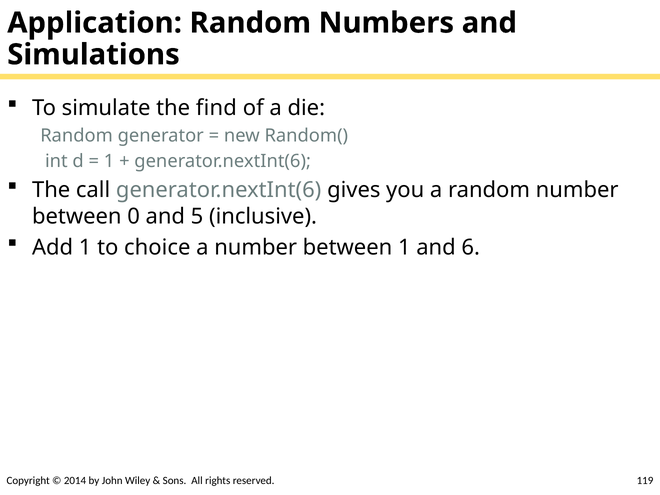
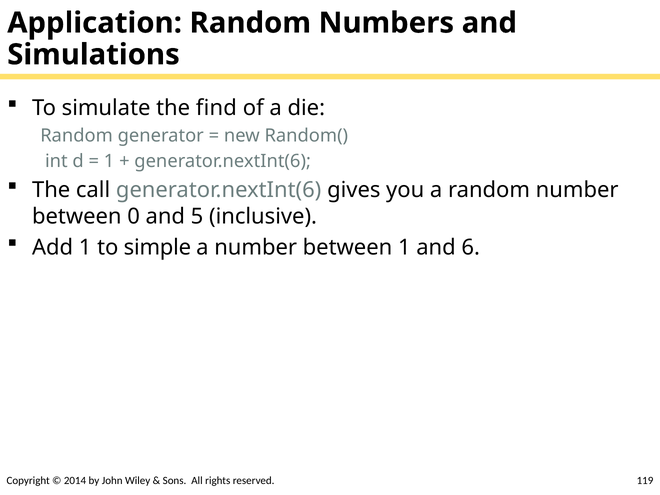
choice: choice -> simple (157, 247)
